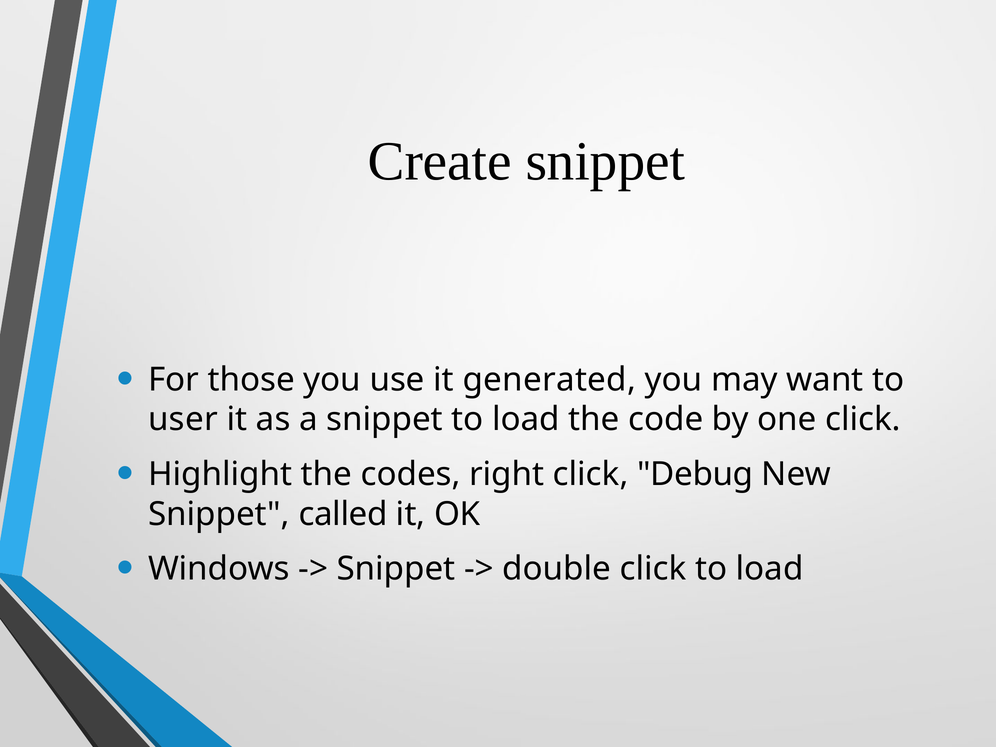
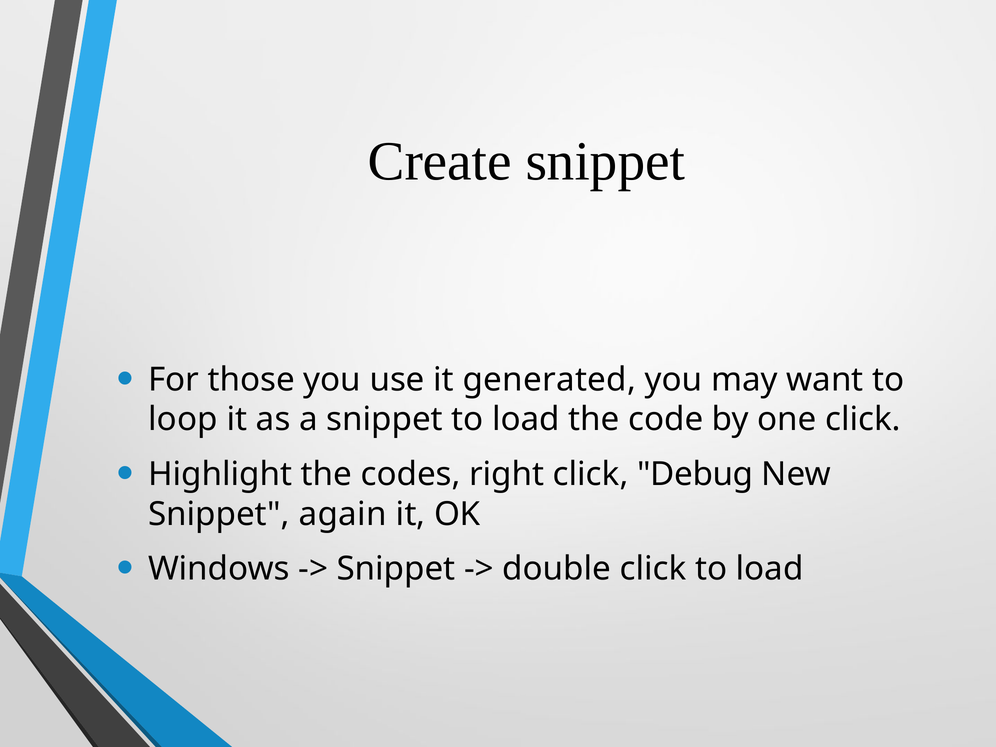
user: user -> loop (183, 420)
called: called -> again (343, 514)
